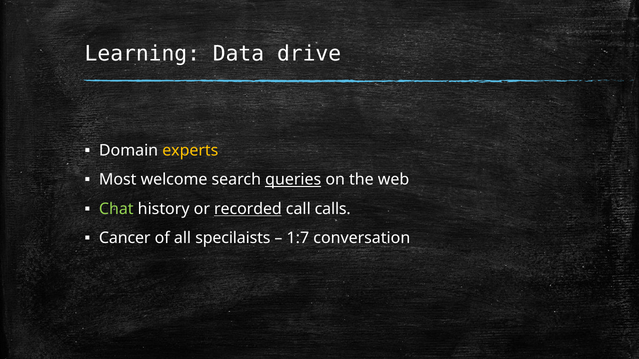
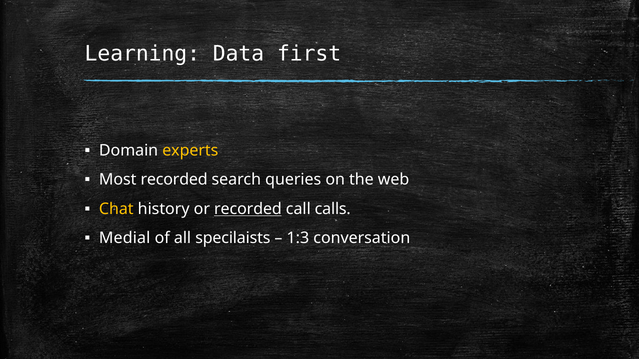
drive: drive -> first (309, 54)
Most welcome: welcome -> recorded (174, 180)
queries underline: present -> none (293, 180)
Chat colour: light green -> yellow (116, 209)
Cancer: Cancer -> Medial (125, 238)
1:7: 1:7 -> 1:3 (298, 238)
